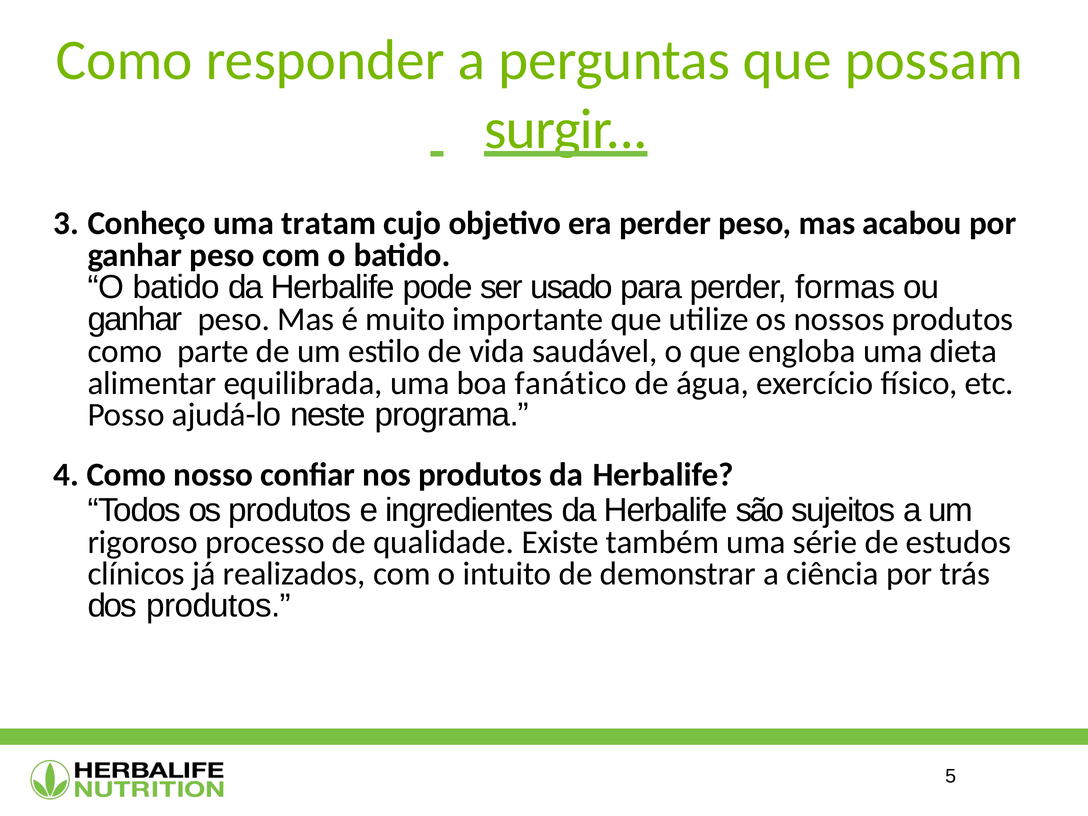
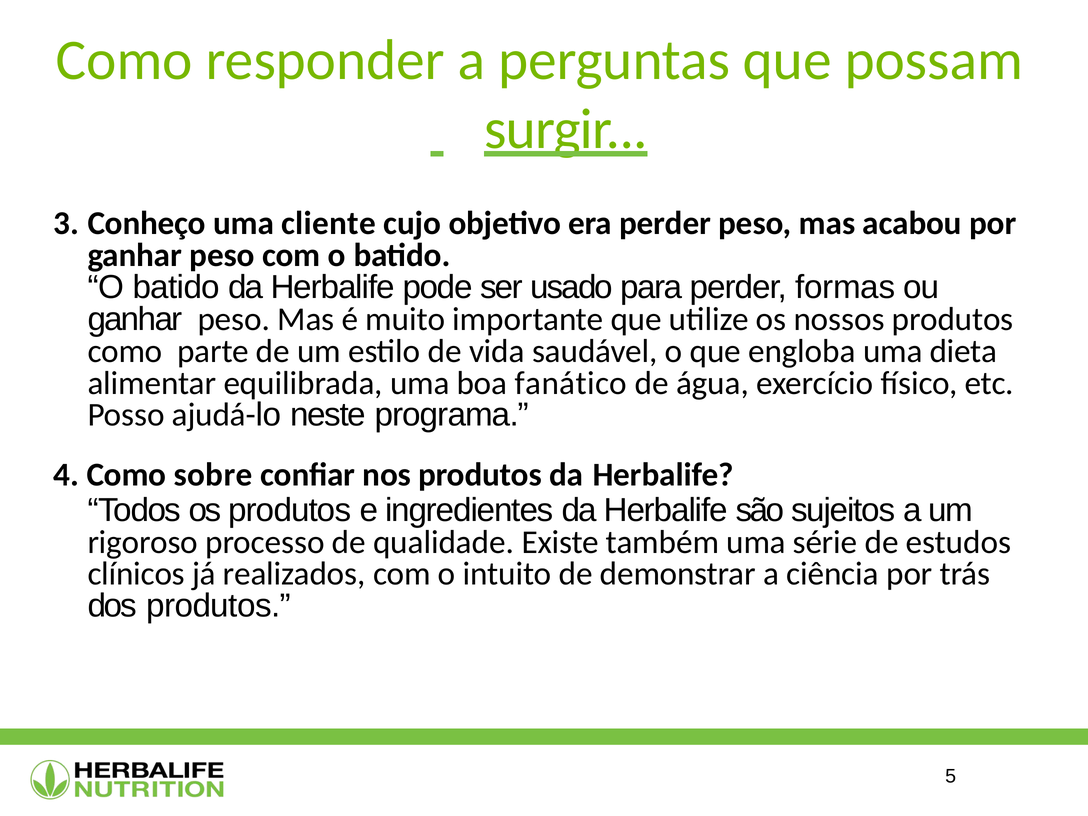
tratam: tratam -> cliente (329, 223)
nosso: nosso -> sobre (213, 475)
